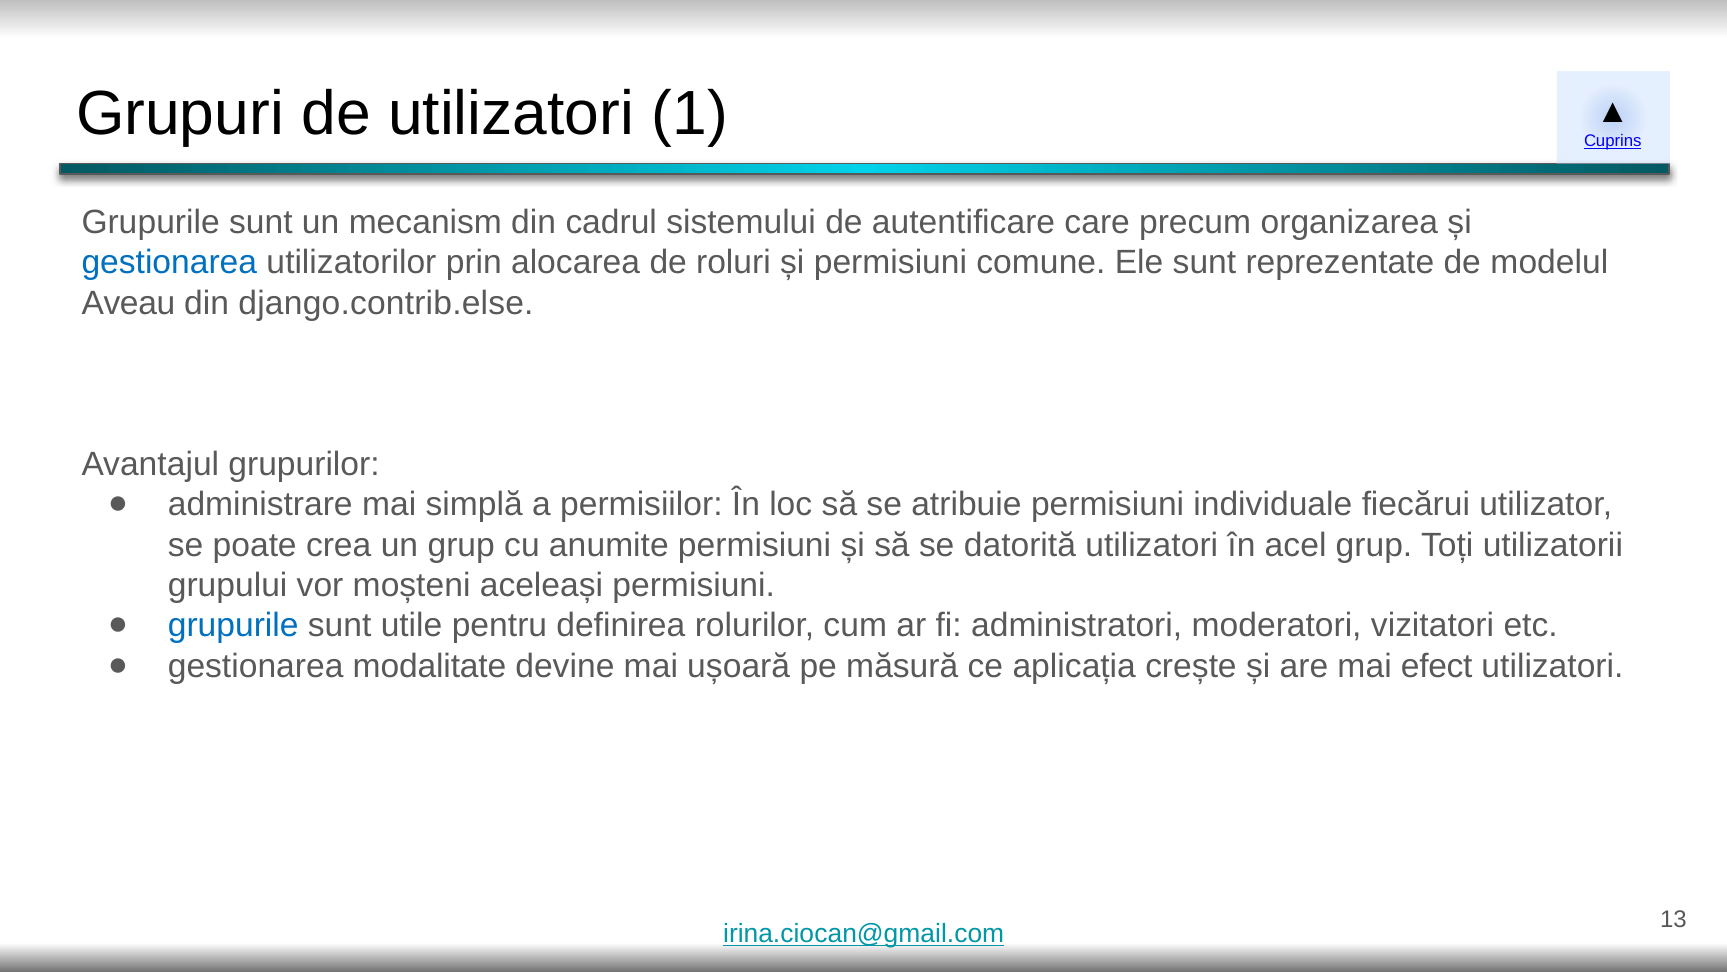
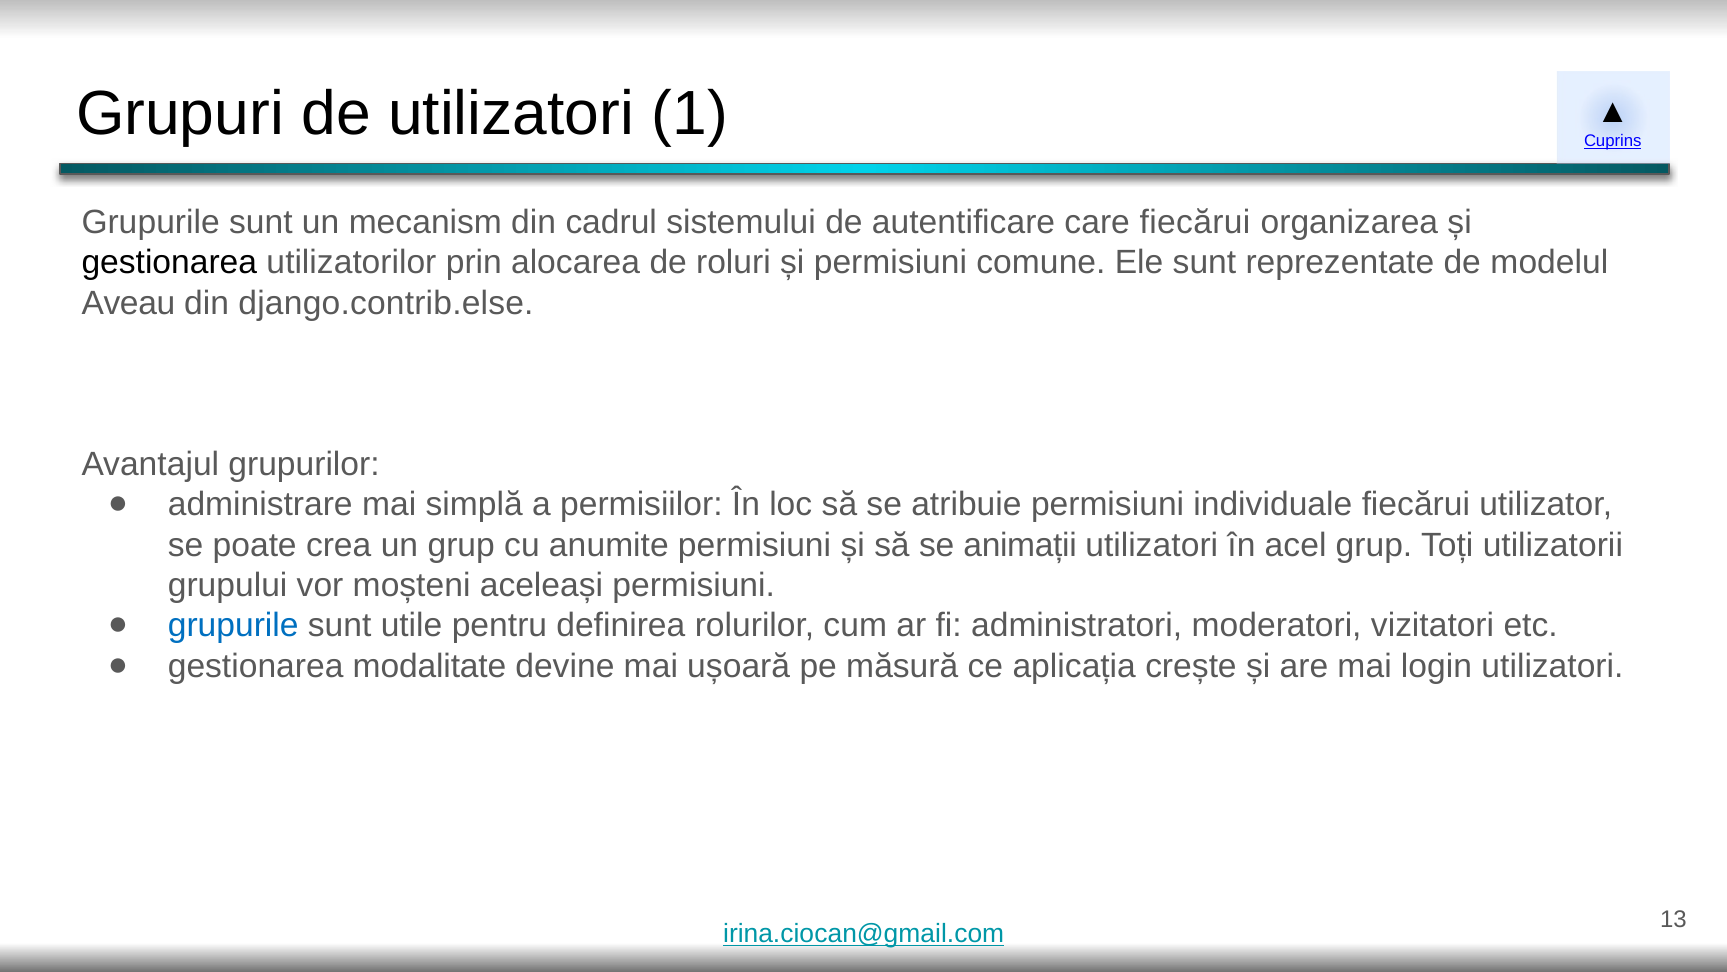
care precum: precum -> fiecărui (1195, 222)
gestionarea colour: blue -> black (169, 262)
datorită: datorită -> animații (1020, 545)
efect: efect -> login (1437, 666)
